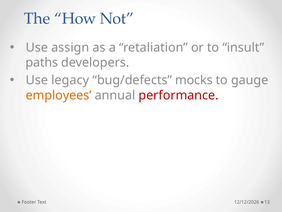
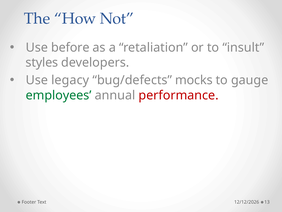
assign: assign -> before (70, 47)
paths: paths -> styles (42, 62)
employees colour: orange -> green (59, 95)
